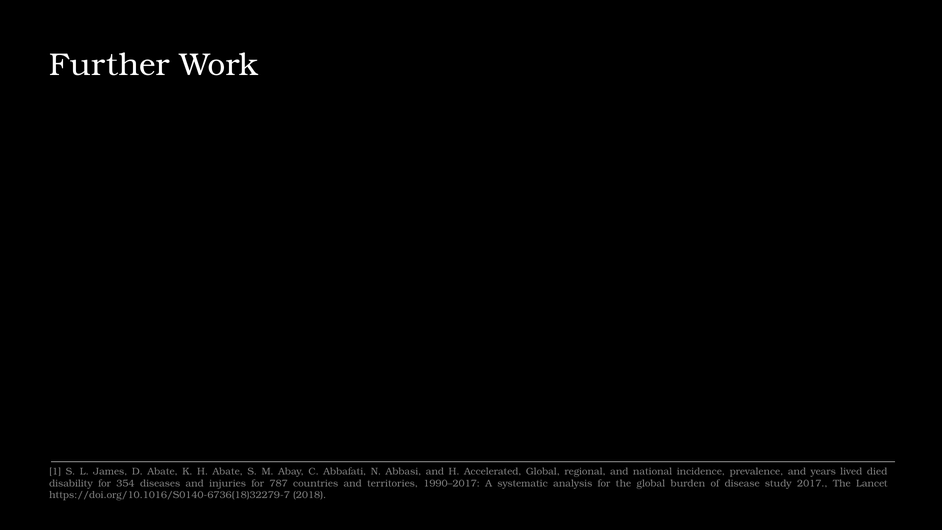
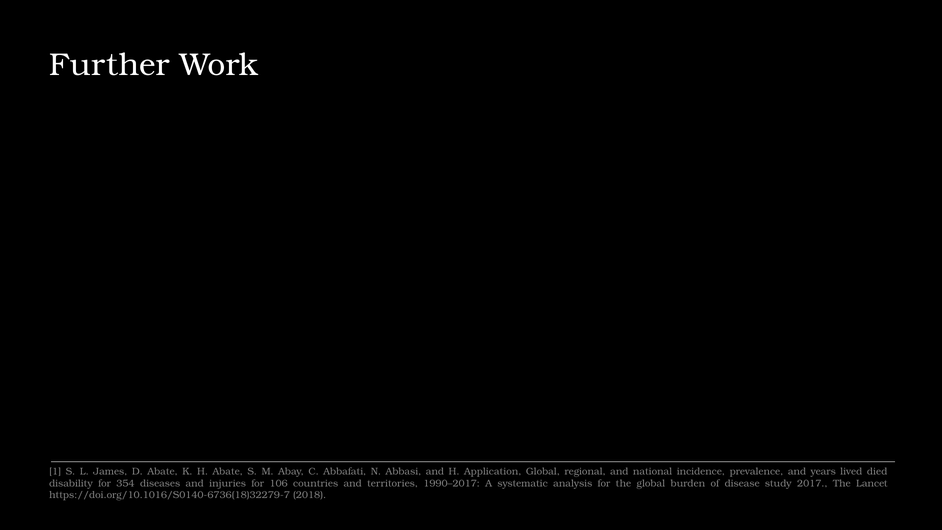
Accelerated: Accelerated -> Application (493, 471)
787: 787 -> 106 (279, 483)
